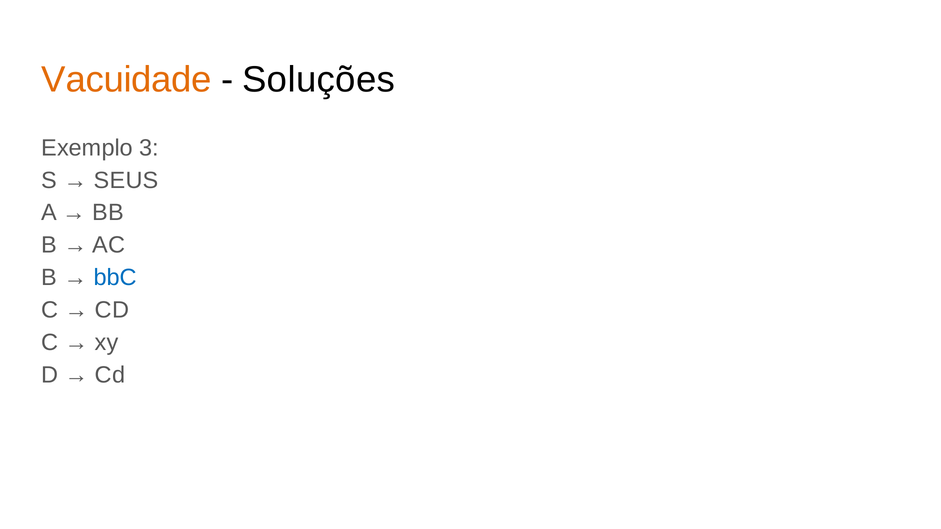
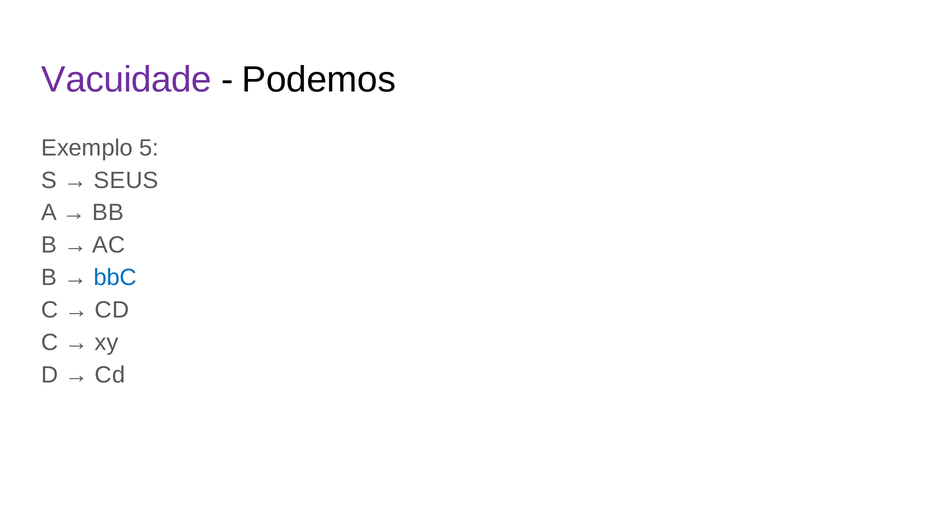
Vacuidade colour: orange -> purple (127, 80)
Soluções: Soluções -> Podemos (319, 80)
3: 3 -> 5 (149, 148)
